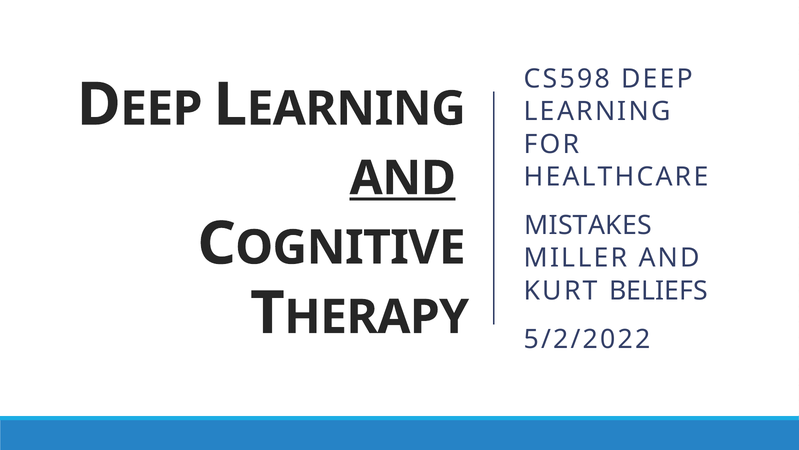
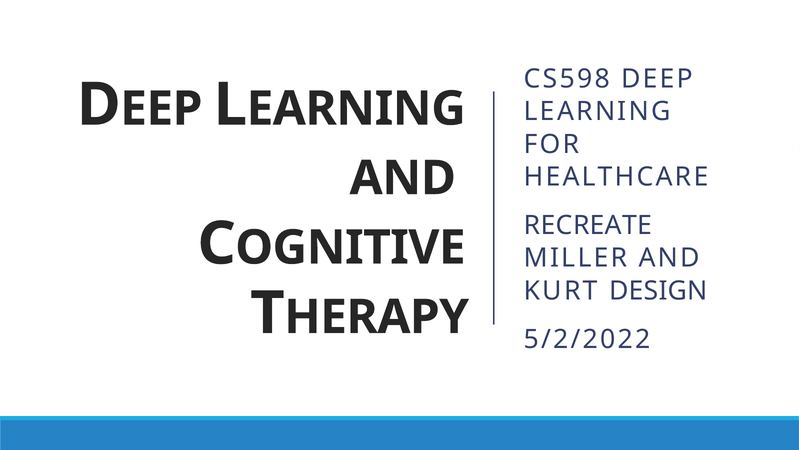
AND underline: present -> none (403, 178)
MISTAKES: MISTAKES -> RECREATE (588, 225)
BELIEFS: BELIEFS -> DESIGN (658, 291)
